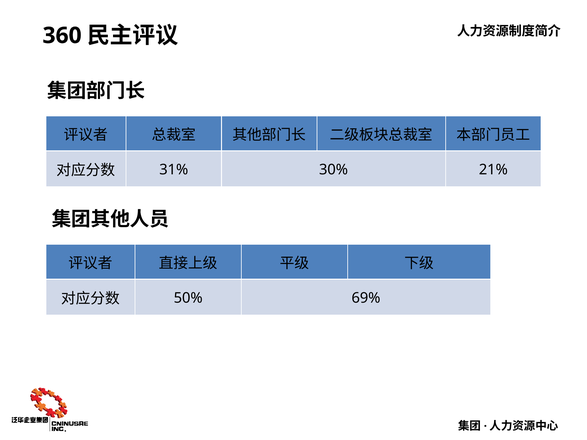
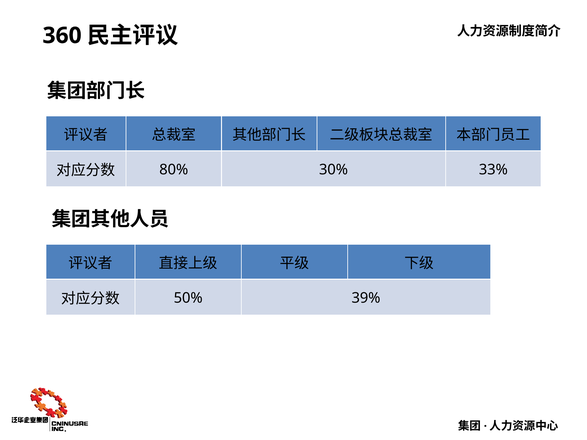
31%: 31% -> 80% (174, 170)
21%: 21% -> 33% (493, 170)
69%: 69% -> 39% (366, 298)
